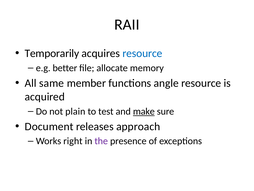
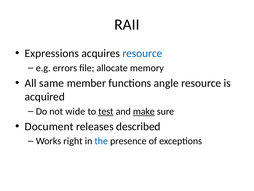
Temporarily: Temporarily -> Expressions (52, 53)
better: better -> errors (65, 68)
plain: plain -> wide (75, 111)
test underline: none -> present (106, 111)
approach: approach -> described (138, 126)
the colour: purple -> blue (101, 141)
